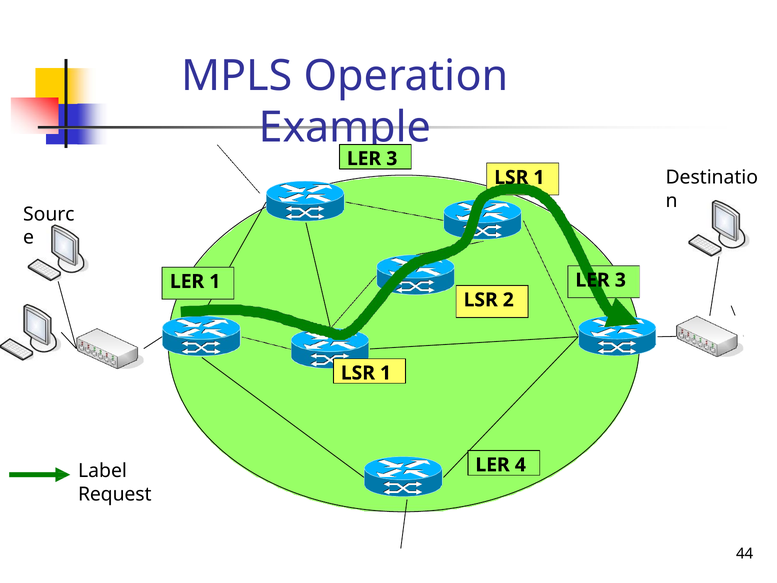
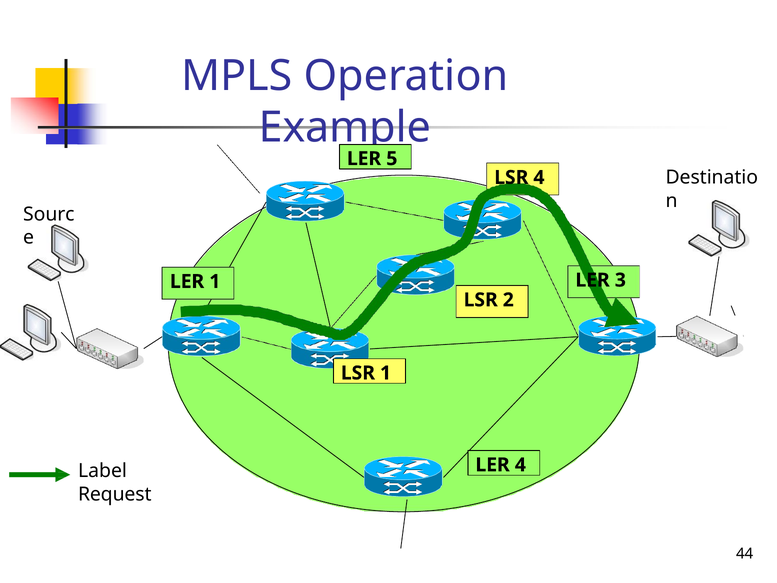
3: 3 -> 5 (392, 159)
1: 1 -> 4 (539, 177)
